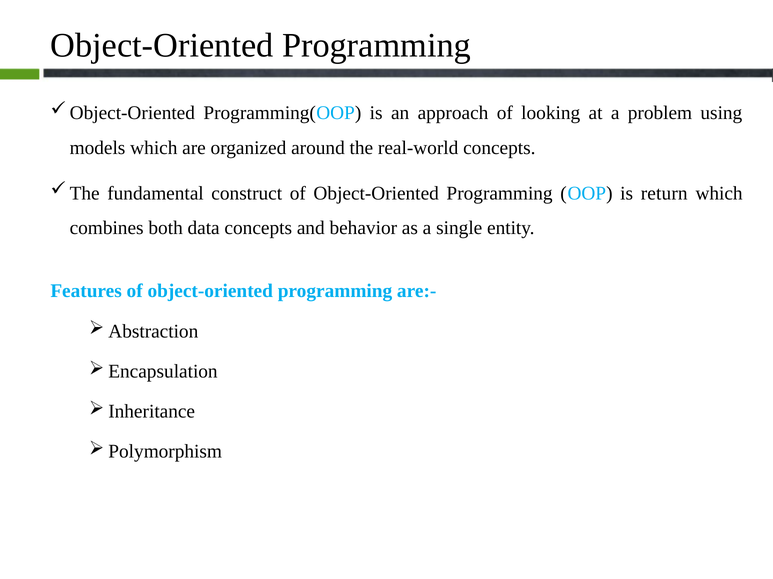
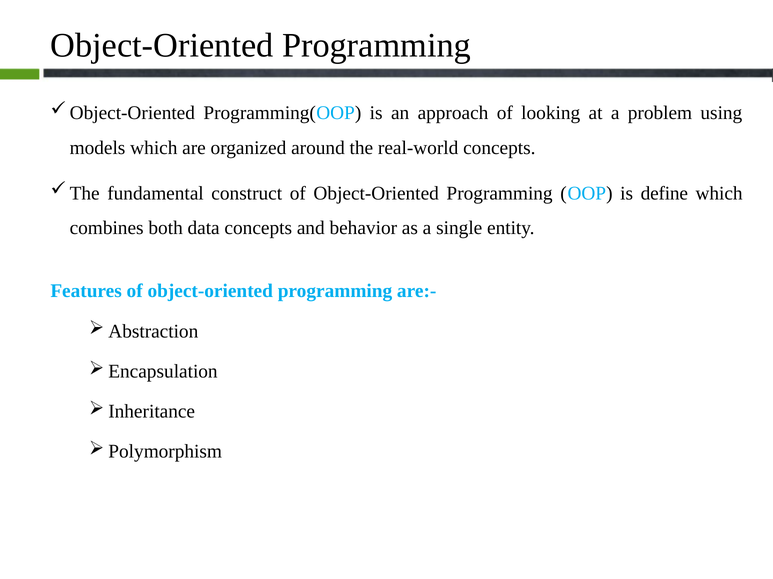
return: return -> define (664, 194)
